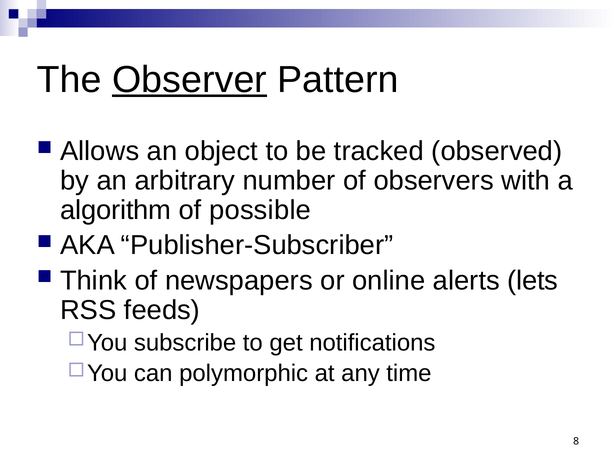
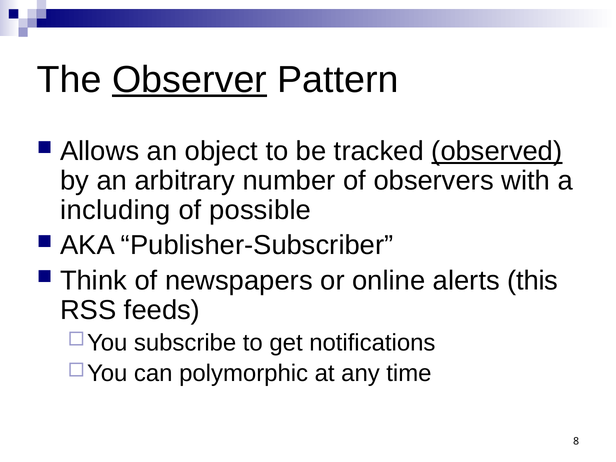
observed underline: none -> present (497, 151)
algorithm: algorithm -> including (115, 210)
lets: lets -> this (533, 280)
